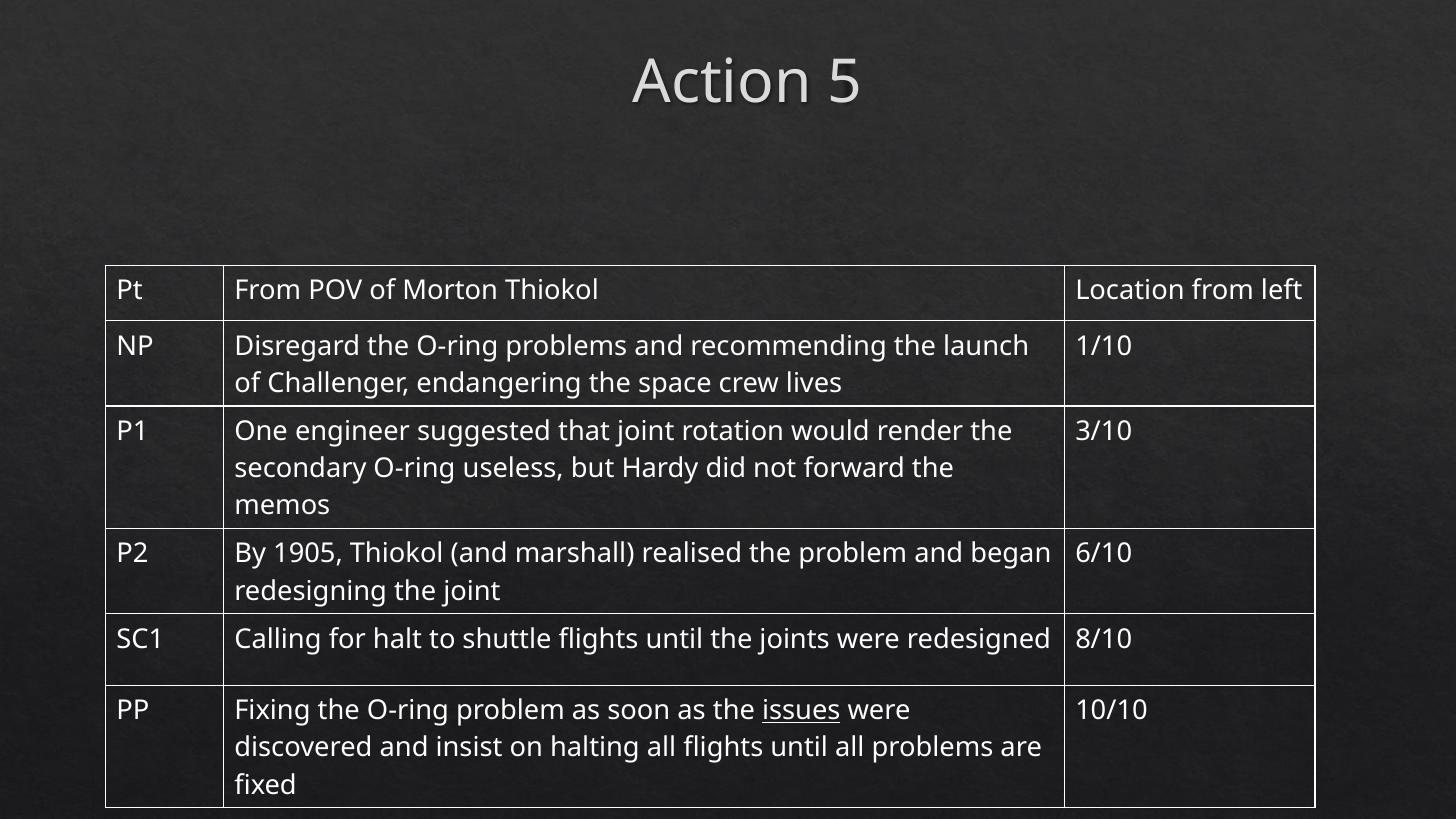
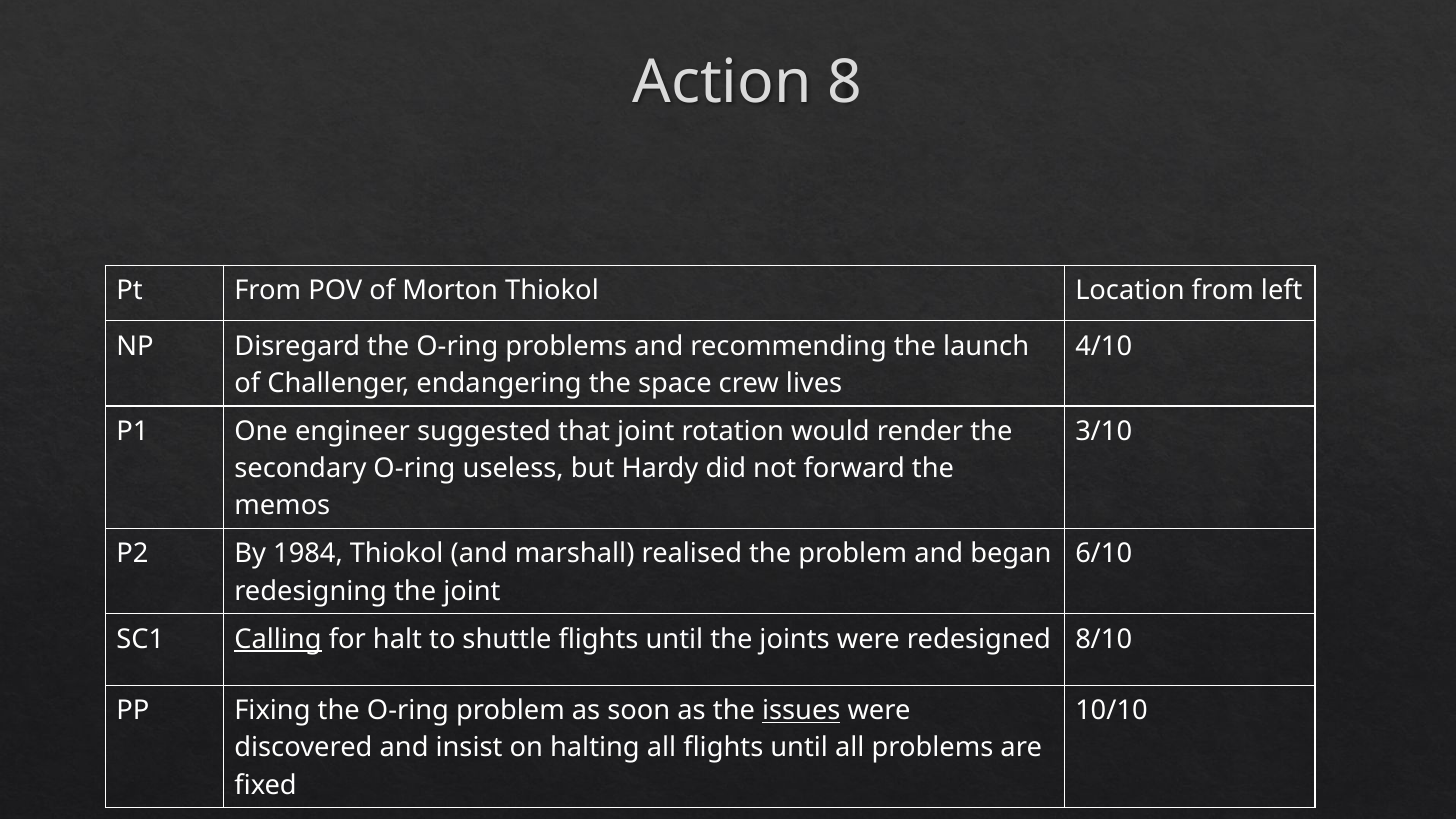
5: 5 -> 8 (845, 82)
1/10: 1/10 -> 4/10 (1104, 346)
1905: 1905 -> 1984 (308, 554)
Calling underline: none -> present (278, 639)
